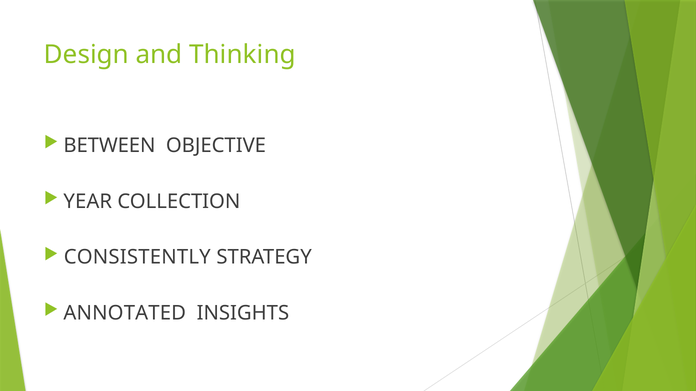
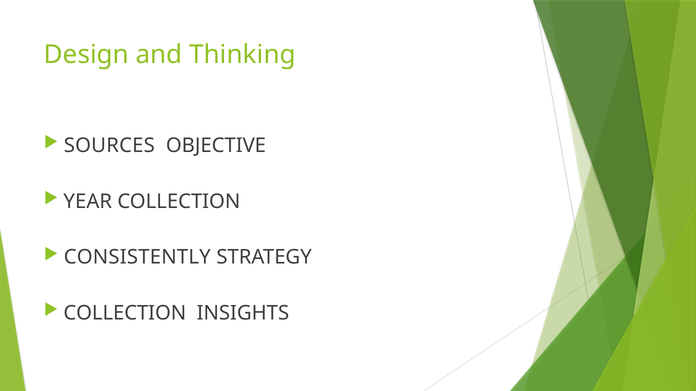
BETWEEN: BETWEEN -> SOURCES (109, 146)
ANNOTATED: ANNOTATED -> COLLECTION (125, 313)
